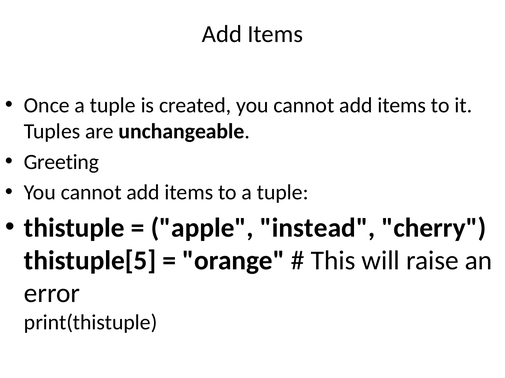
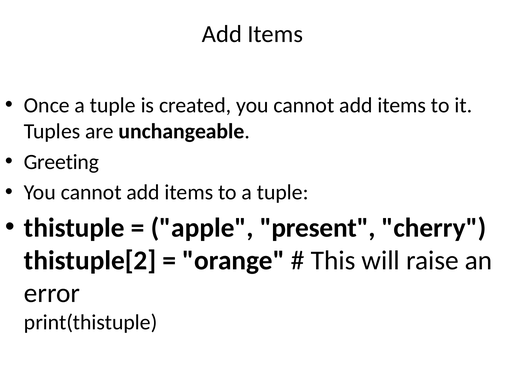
instead: instead -> present (318, 228)
thistuple[5: thistuple[5 -> thistuple[2 (90, 261)
